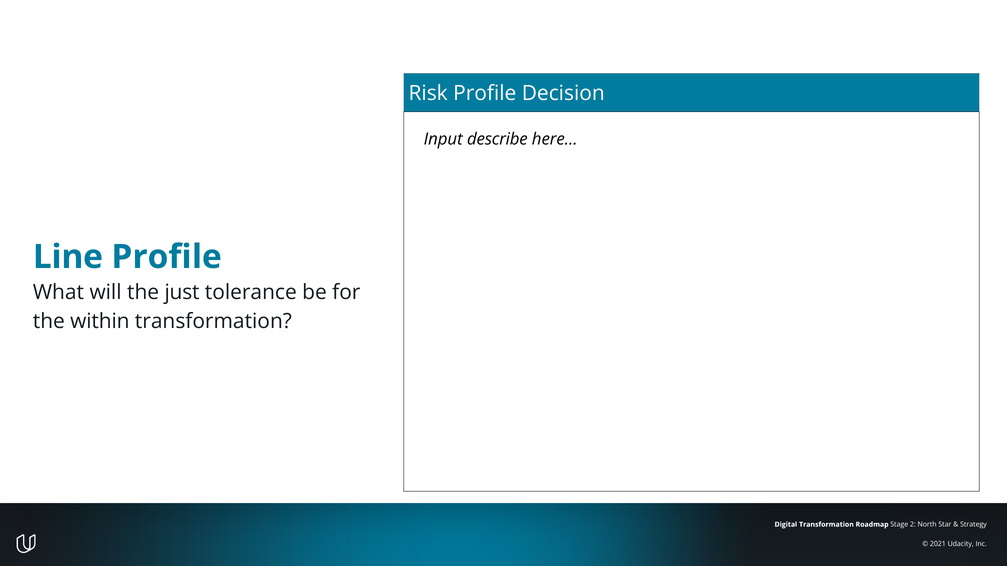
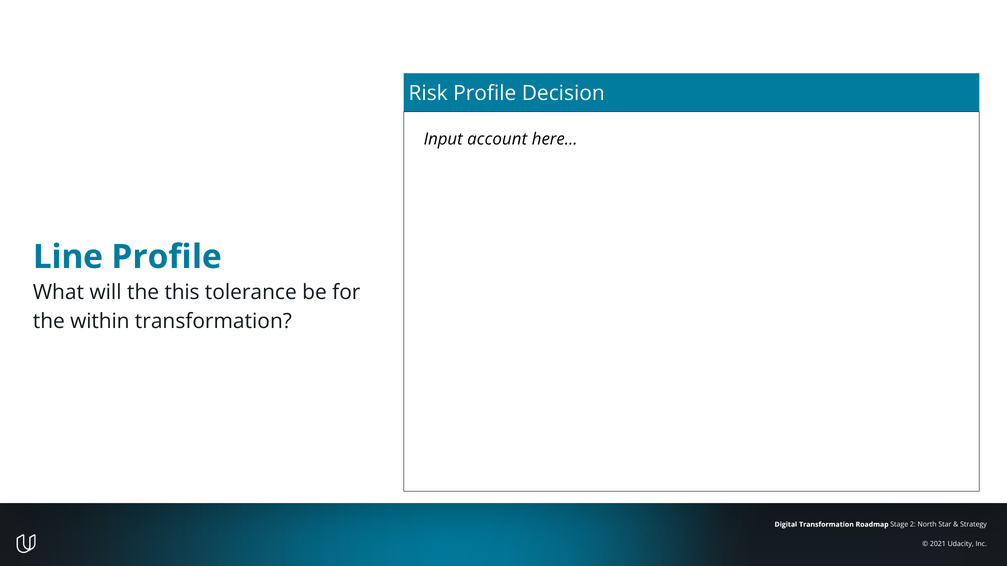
describe: describe -> account (497, 139)
just: just -> this (182, 293)
